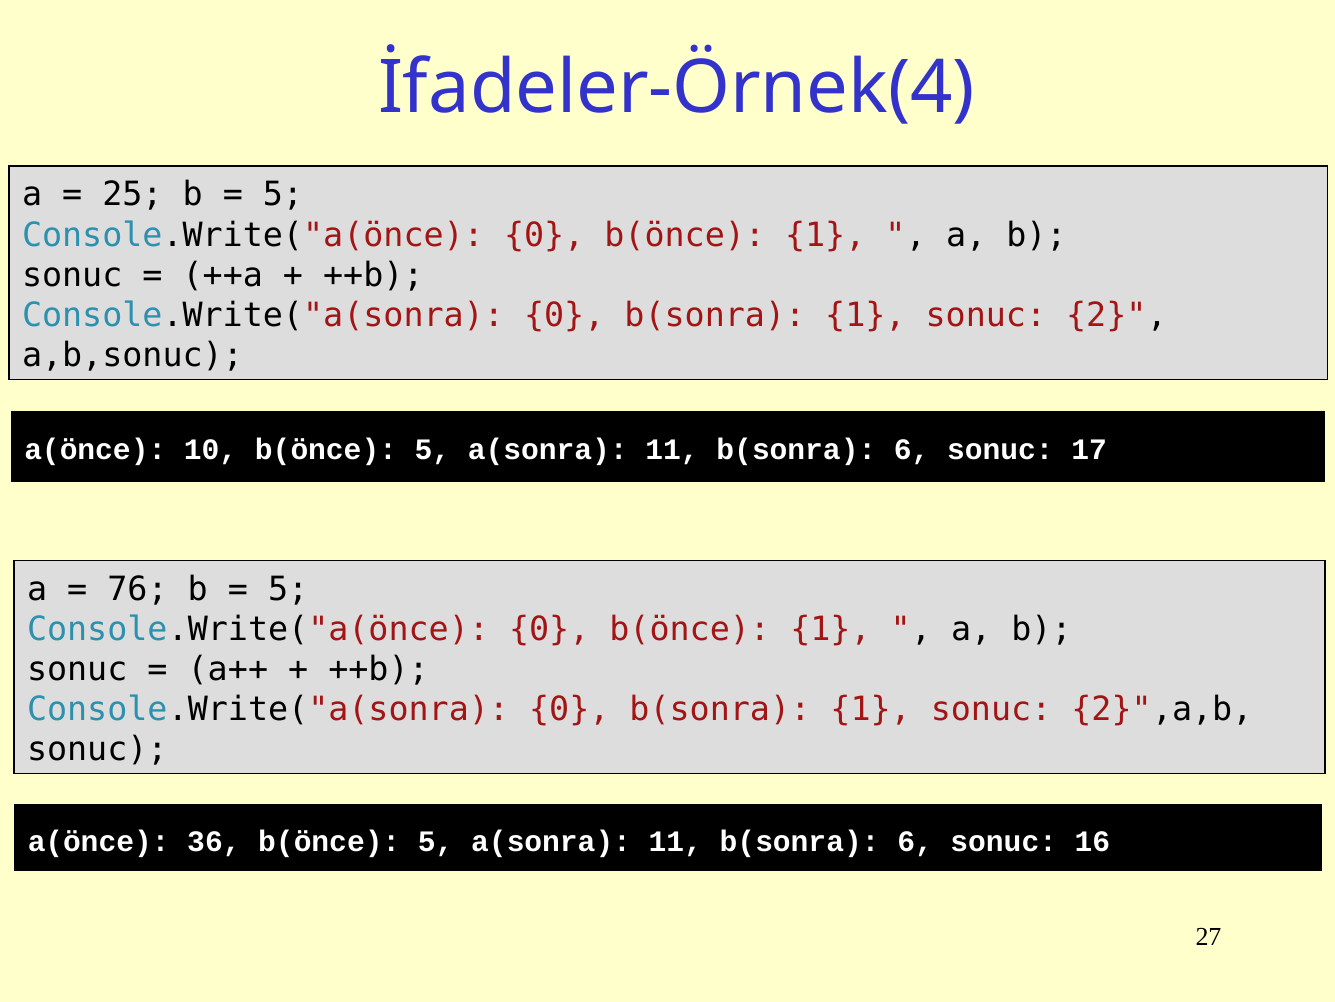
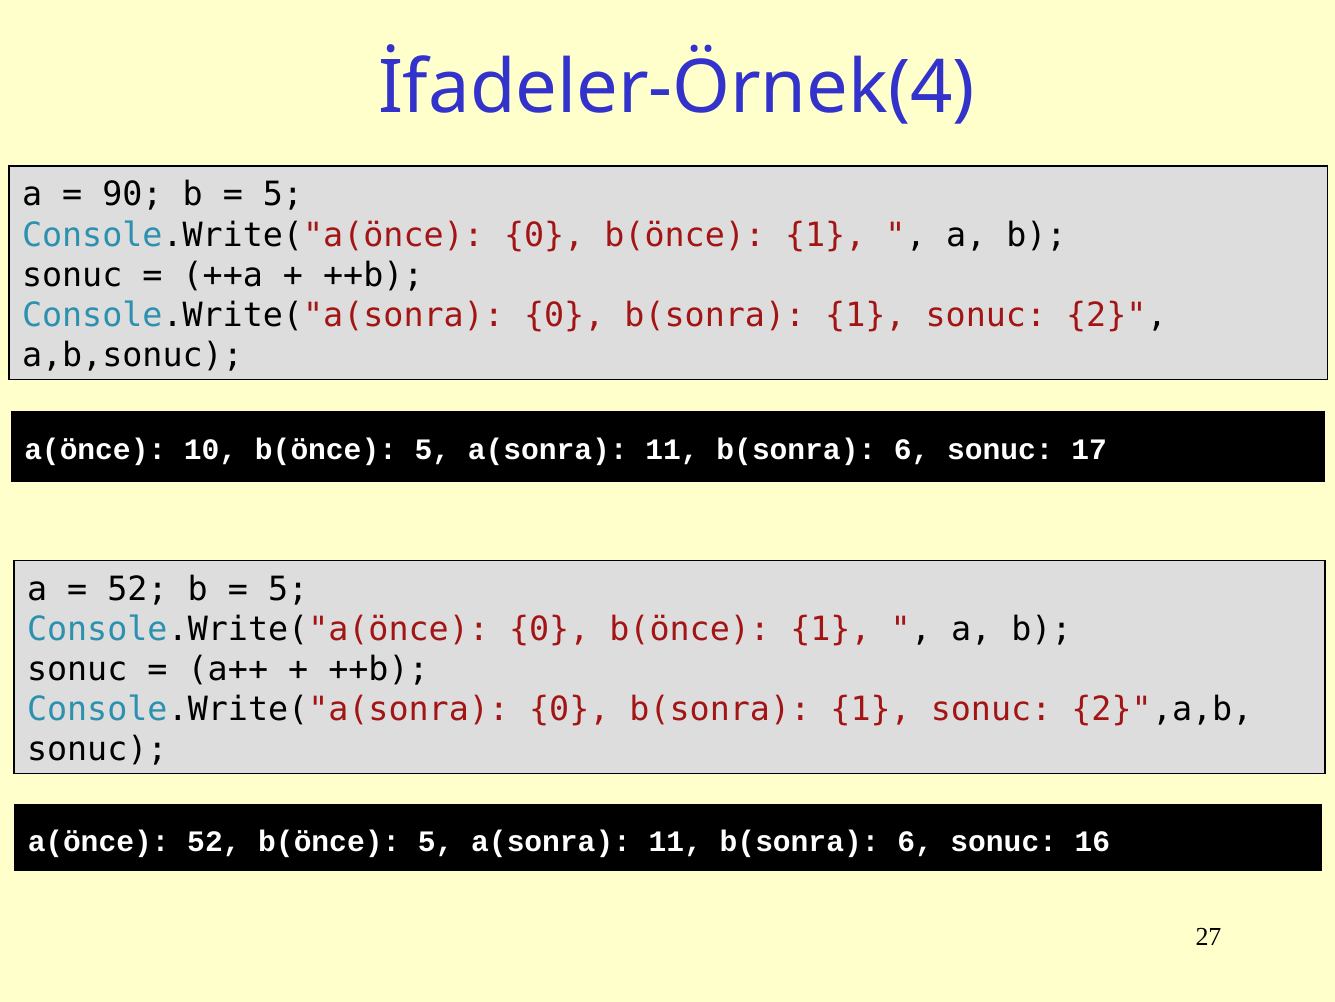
25: 25 -> 90 (132, 195)
76: 76 -> 52 (138, 589)
a(önce 36: 36 -> 52 (214, 841)
